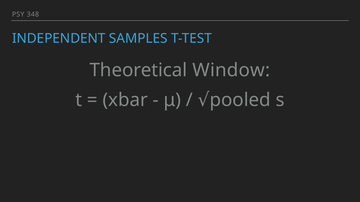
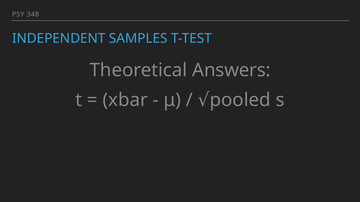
Window: Window -> Answers (231, 70)
